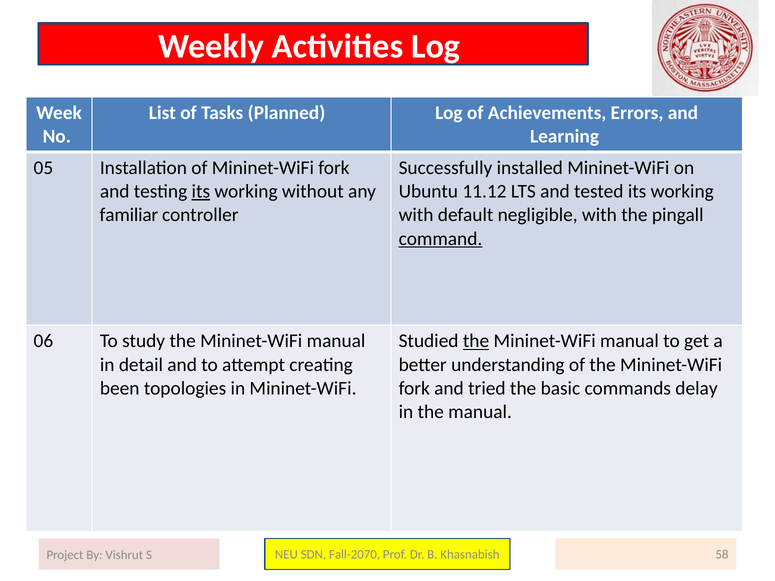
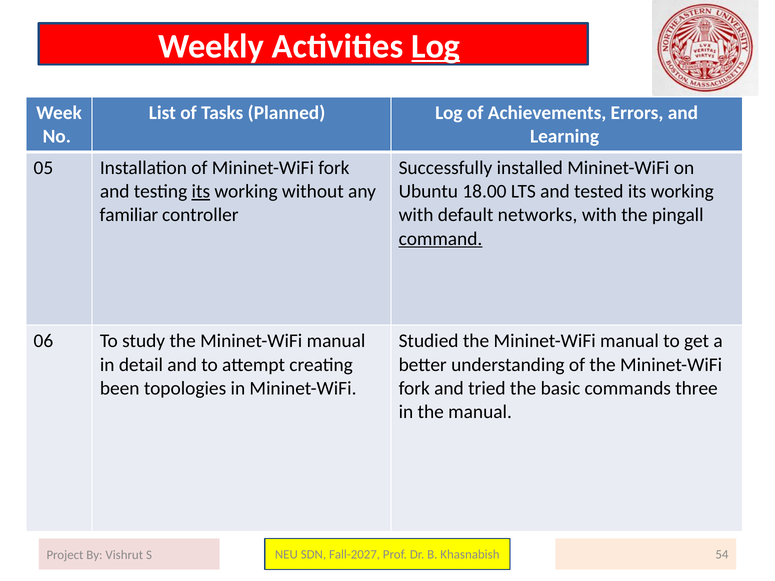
Log underline: none -> present (436, 46)
11.12: 11.12 -> 18.00 (484, 192)
negligible: negligible -> networks (538, 215)
the underline: present -> none (476, 341)
delay: delay -> three (697, 388)
Fall-2070: Fall-2070 -> Fall-2027 (355, 555)
58: 58 -> 54 (722, 555)
